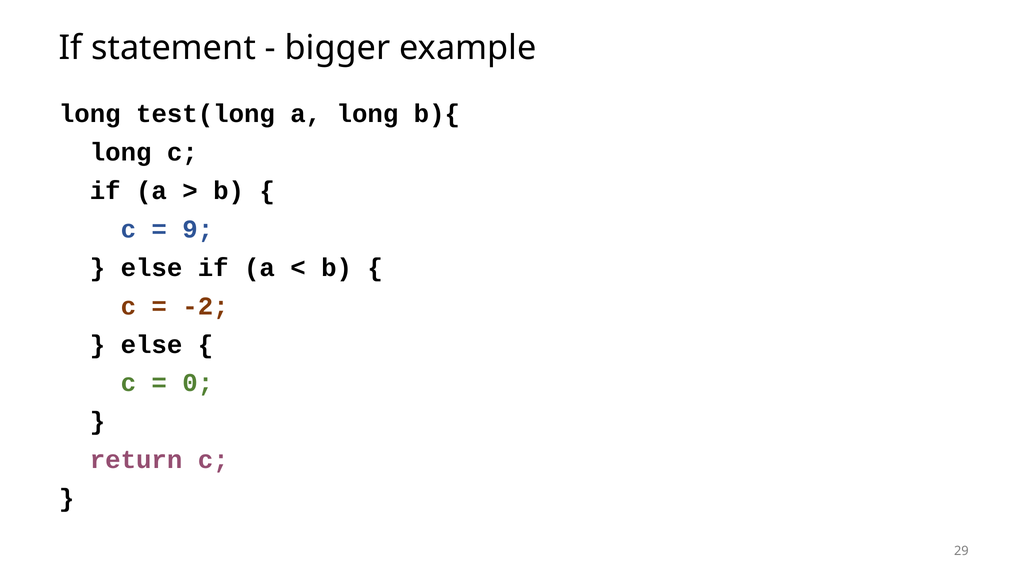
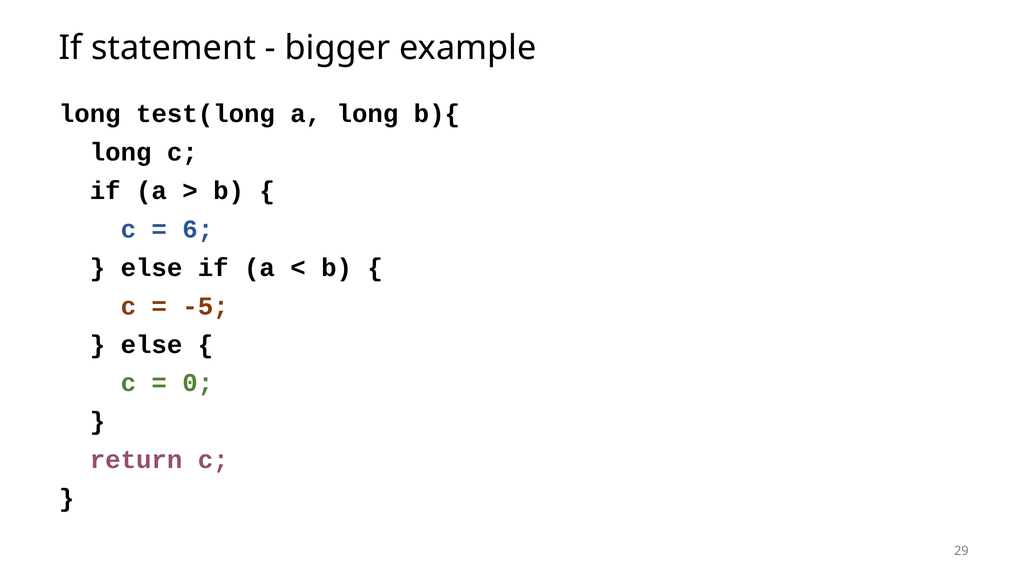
9: 9 -> 6 (198, 229)
-2: -2 -> -5 (205, 306)
